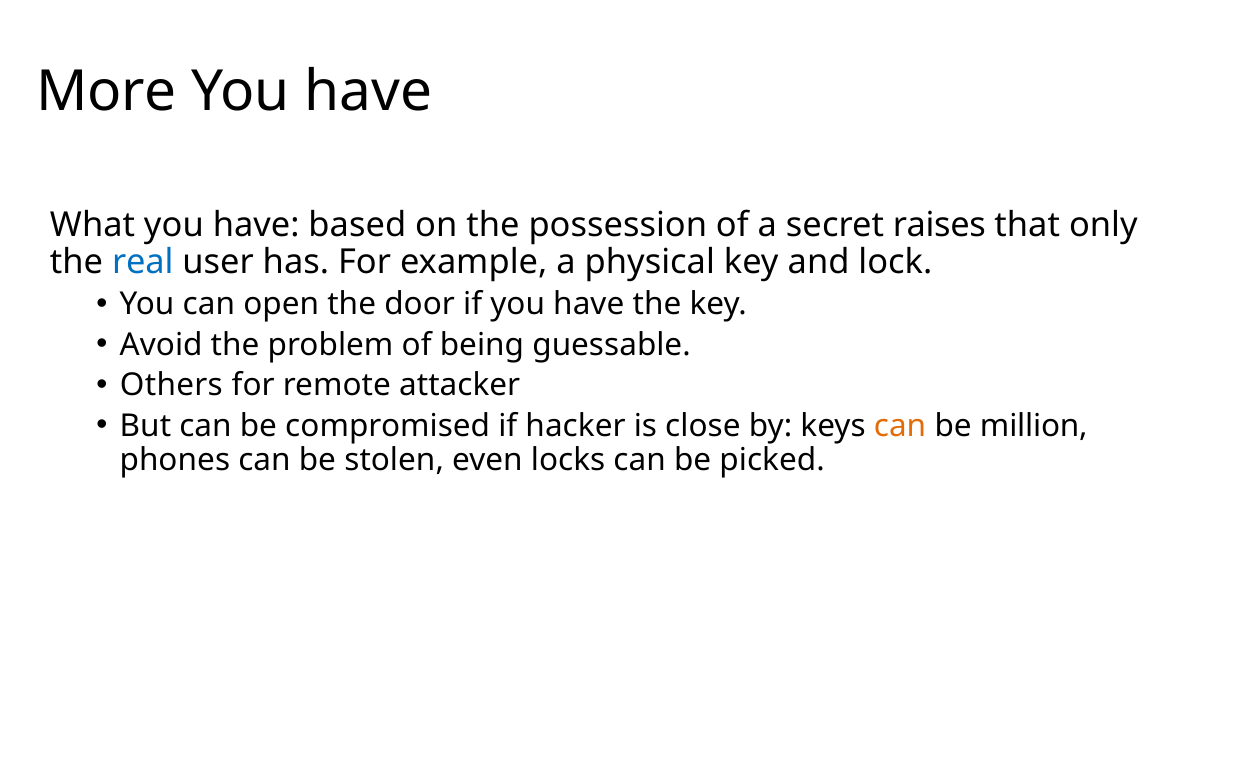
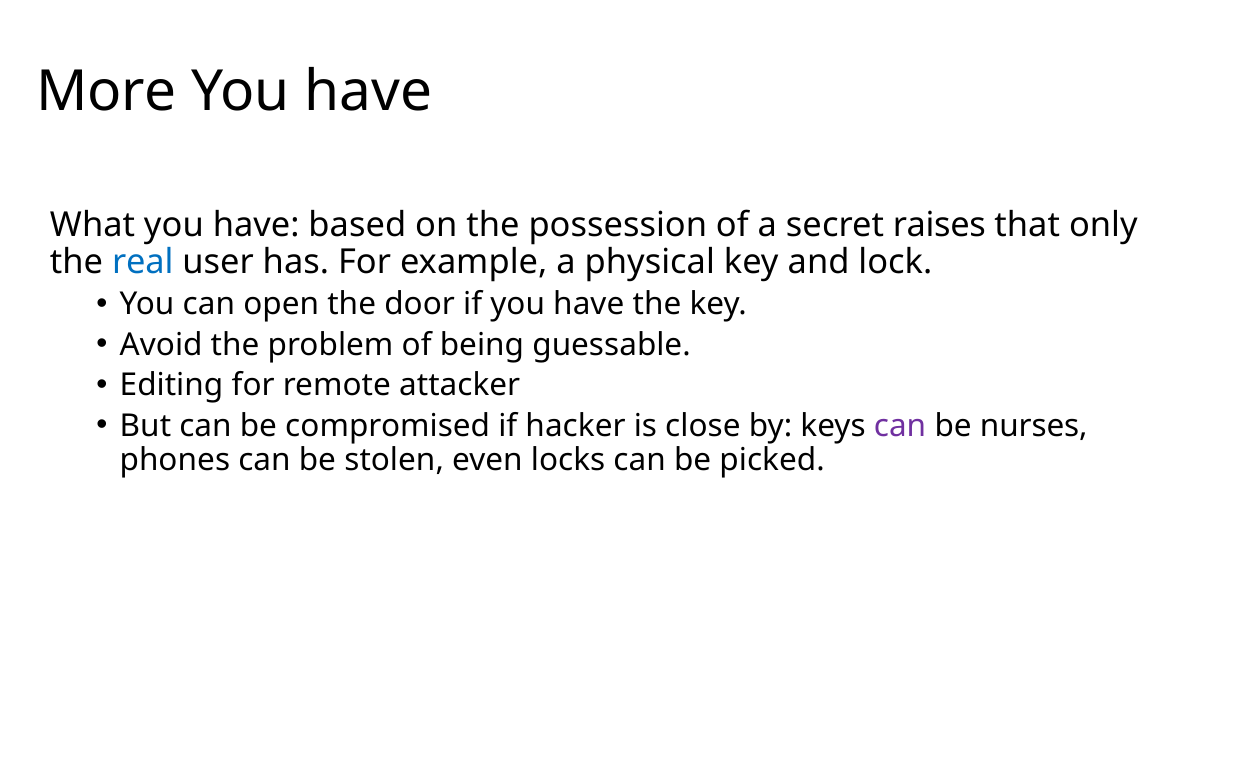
Others: Others -> Editing (171, 385)
can colour: orange -> purple (900, 426)
million: million -> nurses (1034, 426)
